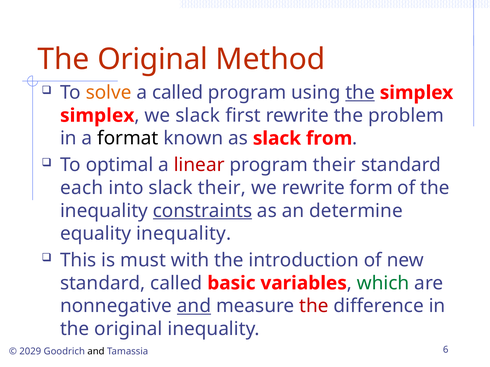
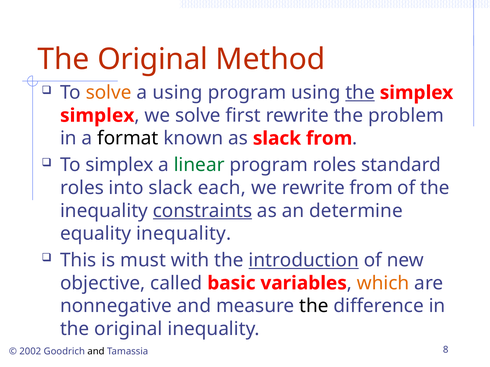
a called: called -> using (177, 93)
we slack: slack -> solve (198, 116)
To optimal: optimal -> simplex (120, 165)
linear colour: red -> green (199, 165)
program their: their -> roles (335, 165)
each: each -> roles (82, 188)
slack their: their -> each (222, 188)
rewrite form: form -> from (371, 188)
introduction underline: none -> present (304, 261)
standard: standard -> objective (103, 283)
which colour: green -> orange (383, 283)
and underline: present -> none (194, 306)
the colour: red -> black (314, 306)
2029: 2029 -> 2002 (30, 352)
6: 6 -> 8 (446, 350)
